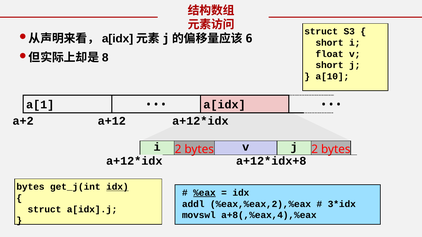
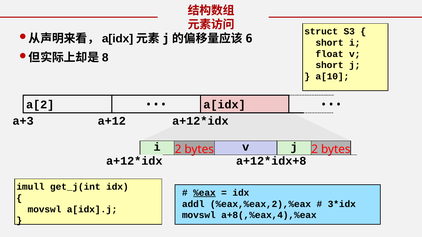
a[1: a[1 -> a[2 (40, 105)
a+2: a+2 -> a+3 (23, 121)
bytes: bytes -> imull (30, 187)
idx underline: present -> none (117, 187)
struct: struct -> movswl (44, 210)
